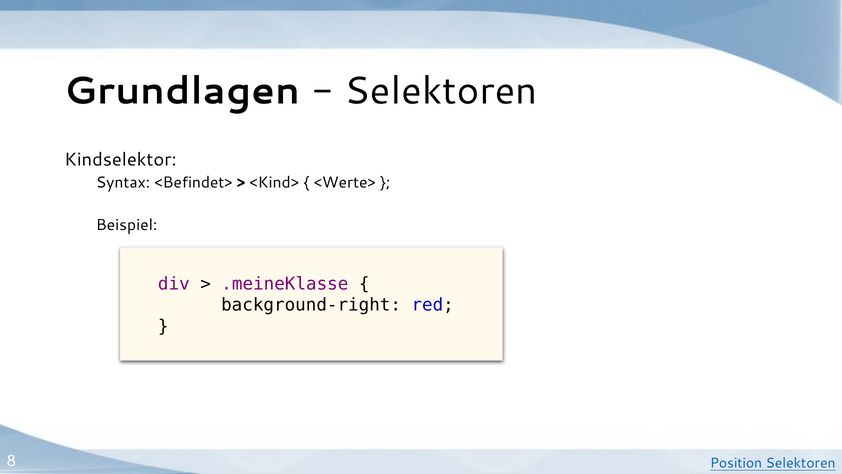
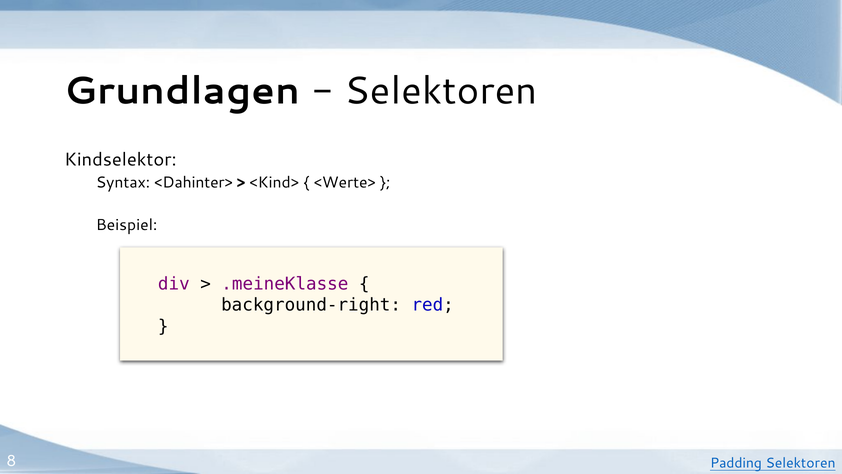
<Befindet>: <Befindet> -> <Dahinter> (193, 182)
Position: Position -> Padding (736, 463)
